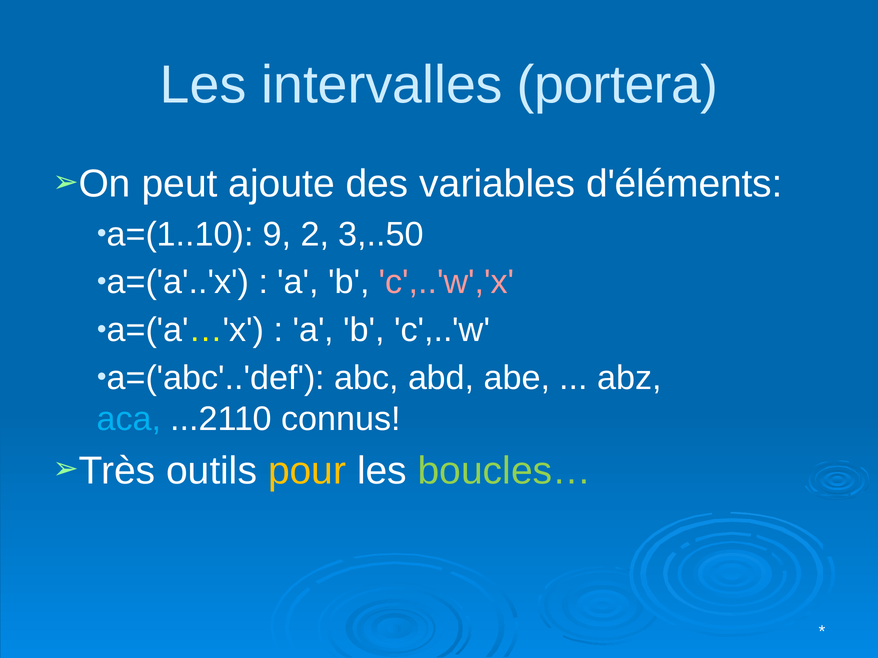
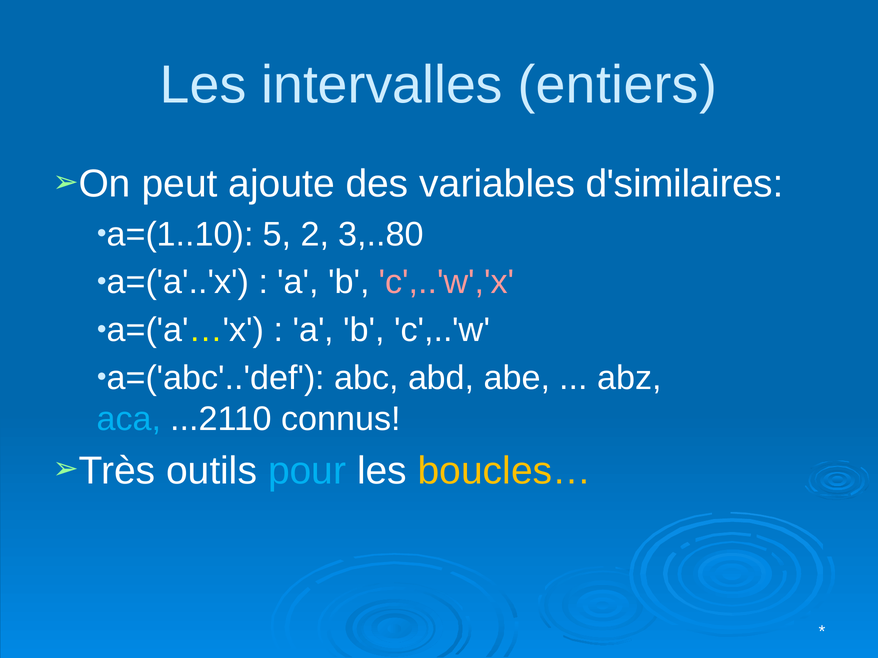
portera: portera -> entiers (617, 85)
d'éléments: d'éléments -> d'similaires (684, 184)
9: 9 -> 5 (277, 235)
3,..50: 3,..50 -> 3,..80 (381, 235)
pour colour: yellow -> light blue (307, 471)
boucles… colour: light green -> yellow (505, 471)
